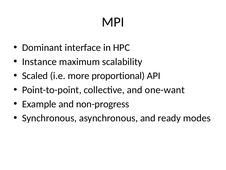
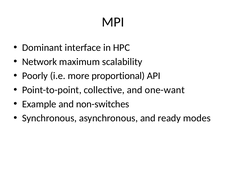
Instance: Instance -> Network (39, 61)
Scaled: Scaled -> Poorly (35, 76)
non-progress: non-progress -> non-switches (103, 104)
